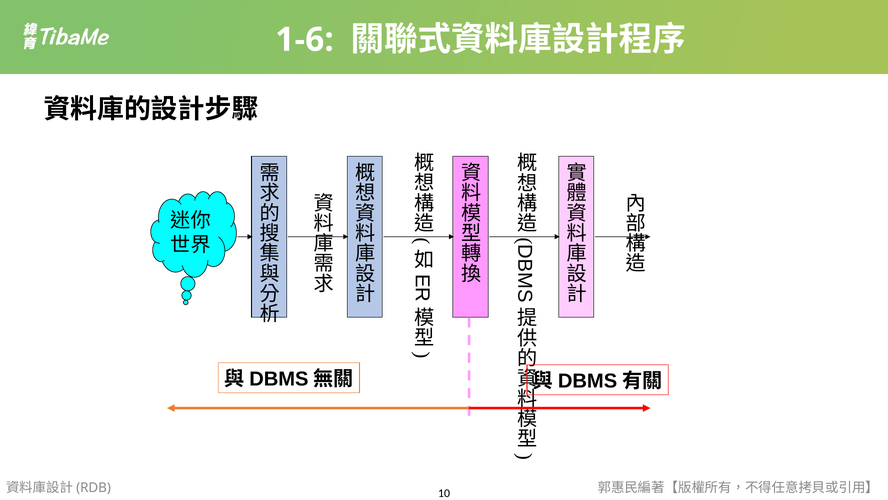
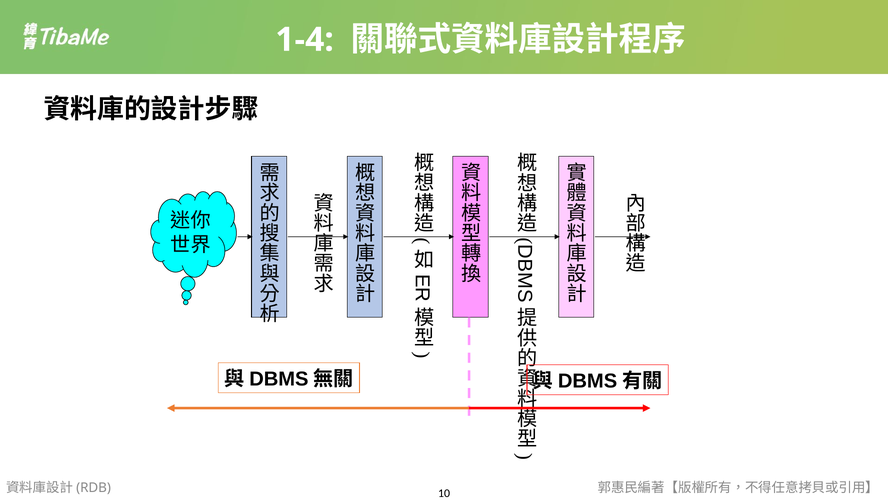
1-6: 1-6 -> 1-4 (305, 40)
